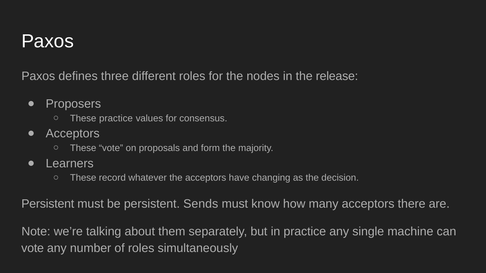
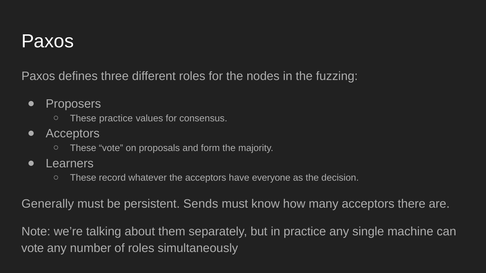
release: release -> fuzzing (337, 76)
changing: changing -> everyone (271, 178)
Persistent: Persistent -> Generally (48, 204)
